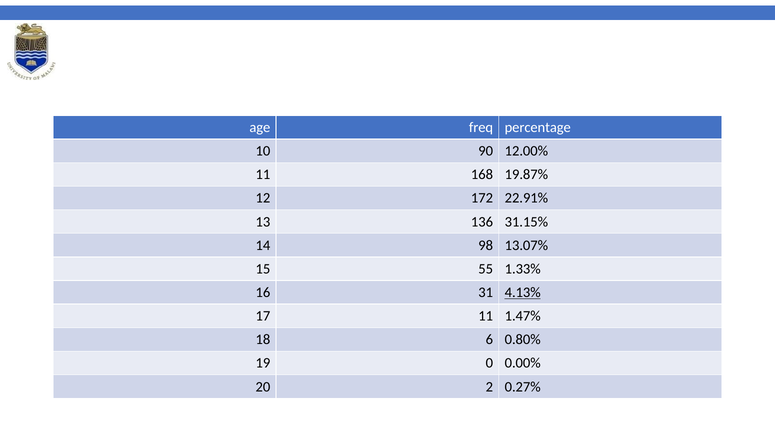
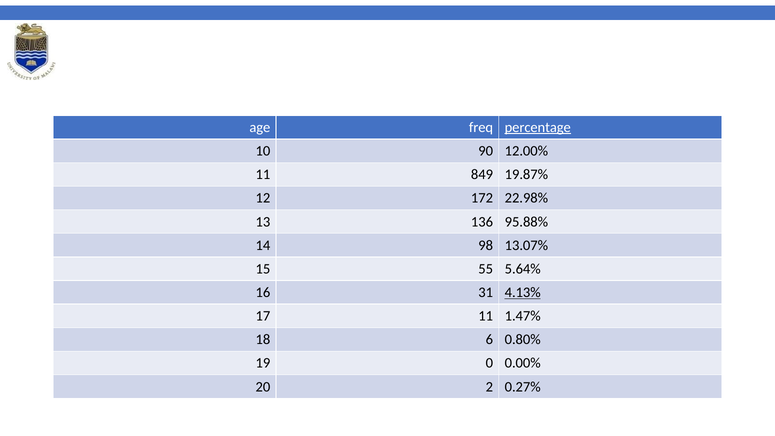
percentage underline: none -> present (538, 127)
168: 168 -> 849 (482, 175)
22.91%: 22.91% -> 22.98% (526, 198)
31.15%: 31.15% -> 95.88% (526, 222)
1.33%: 1.33% -> 5.64% (523, 269)
